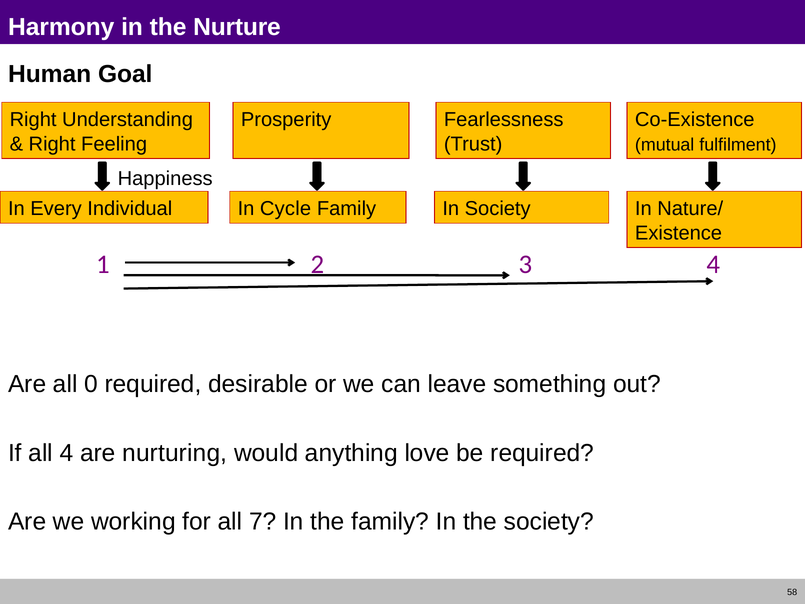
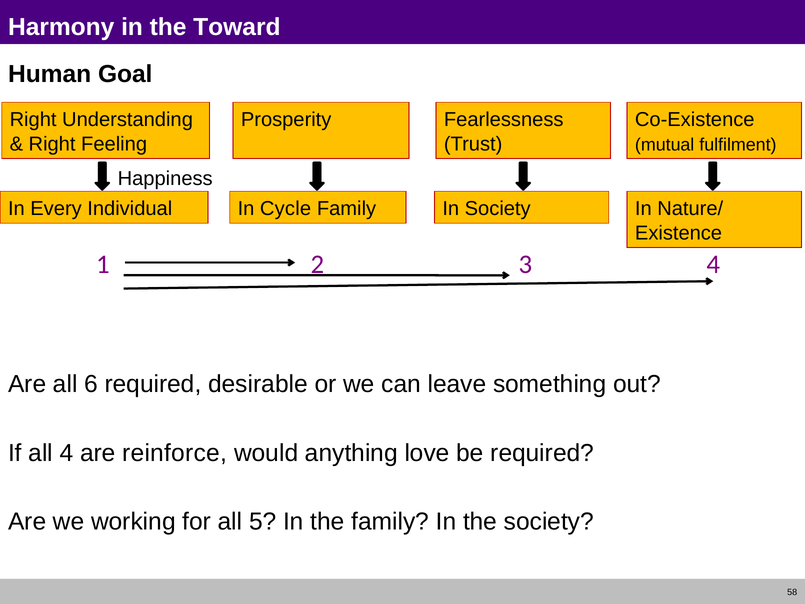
Nurture: Nurture -> Toward (237, 27)
0: 0 -> 6 (91, 384)
nurturing: nurturing -> reinforce (175, 453)
7: 7 -> 5 (263, 522)
